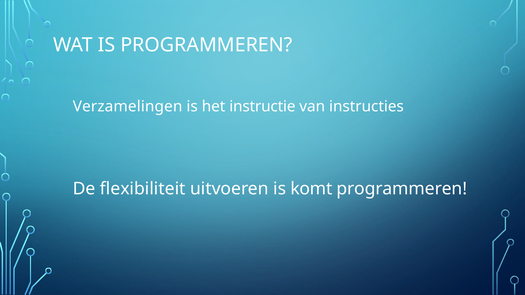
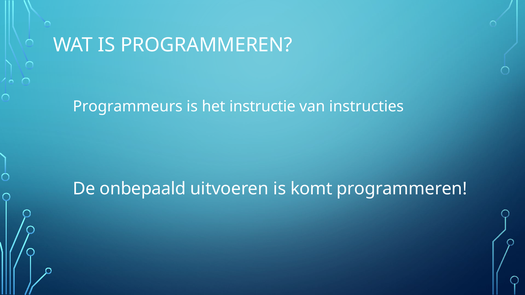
Verzamelingen: Verzamelingen -> Programmeurs (128, 107)
flexibiliteit: flexibiliteit -> onbepaald (143, 189)
